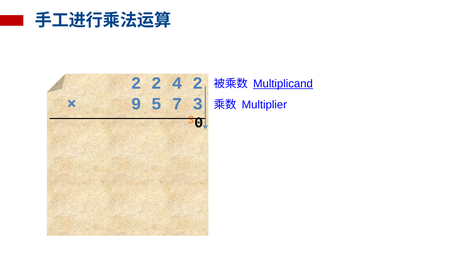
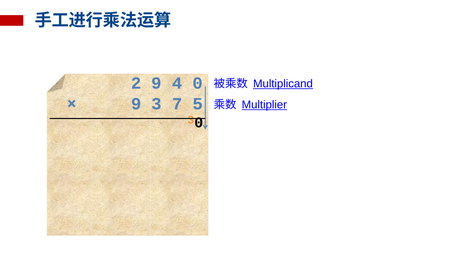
2 2: 2 -> 9 (156, 83)
4 2: 2 -> 0 (198, 83)
Multiplier underline: none -> present (264, 105)
9 5: 5 -> 3 (156, 104)
7 3: 3 -> 5 (198, 104)
